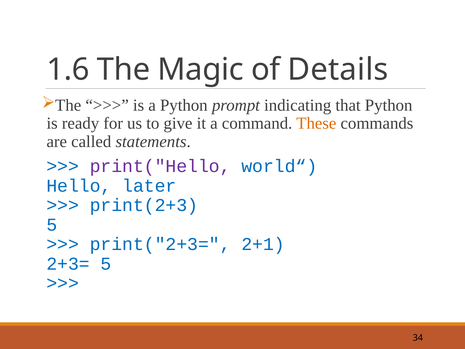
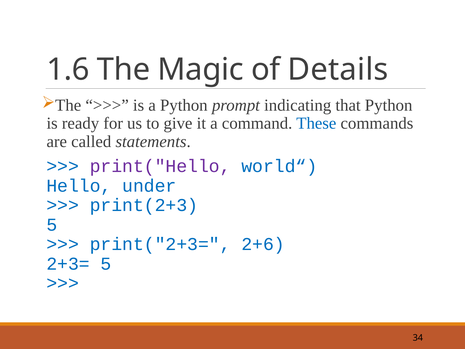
These colour: orange -> blue (316, 123)
later: later -> under (149, 186)
2+1: 2+1 -> 2+6 (263, 244)
